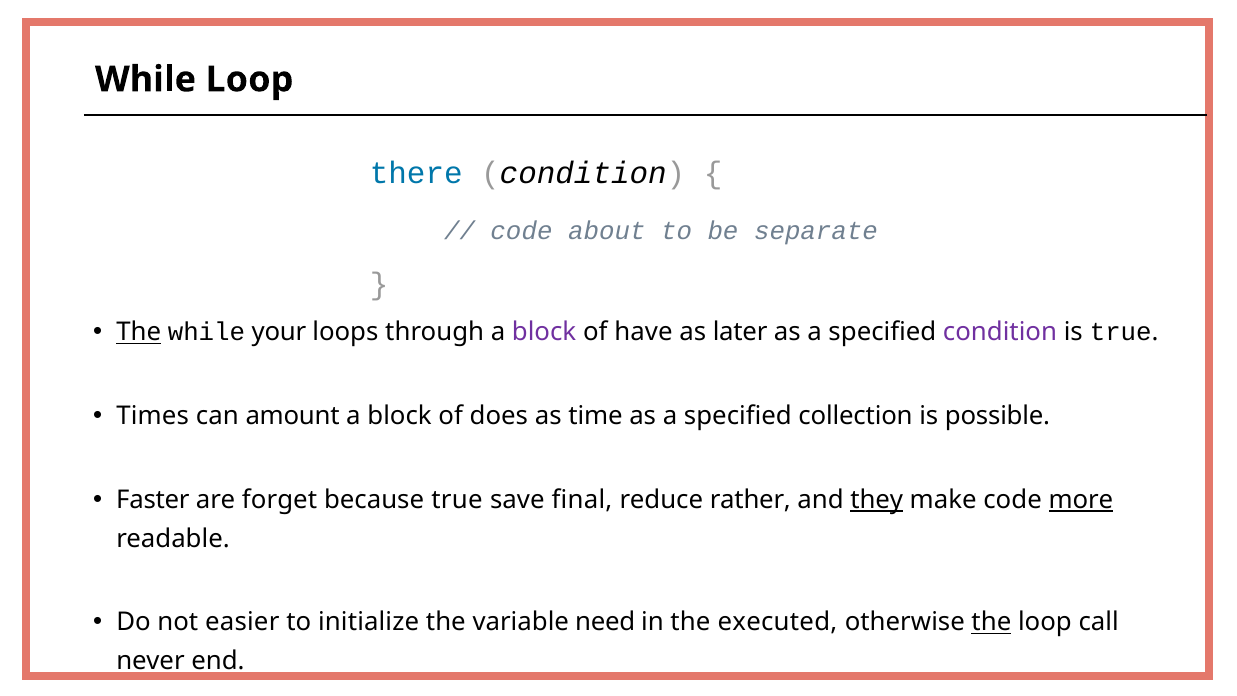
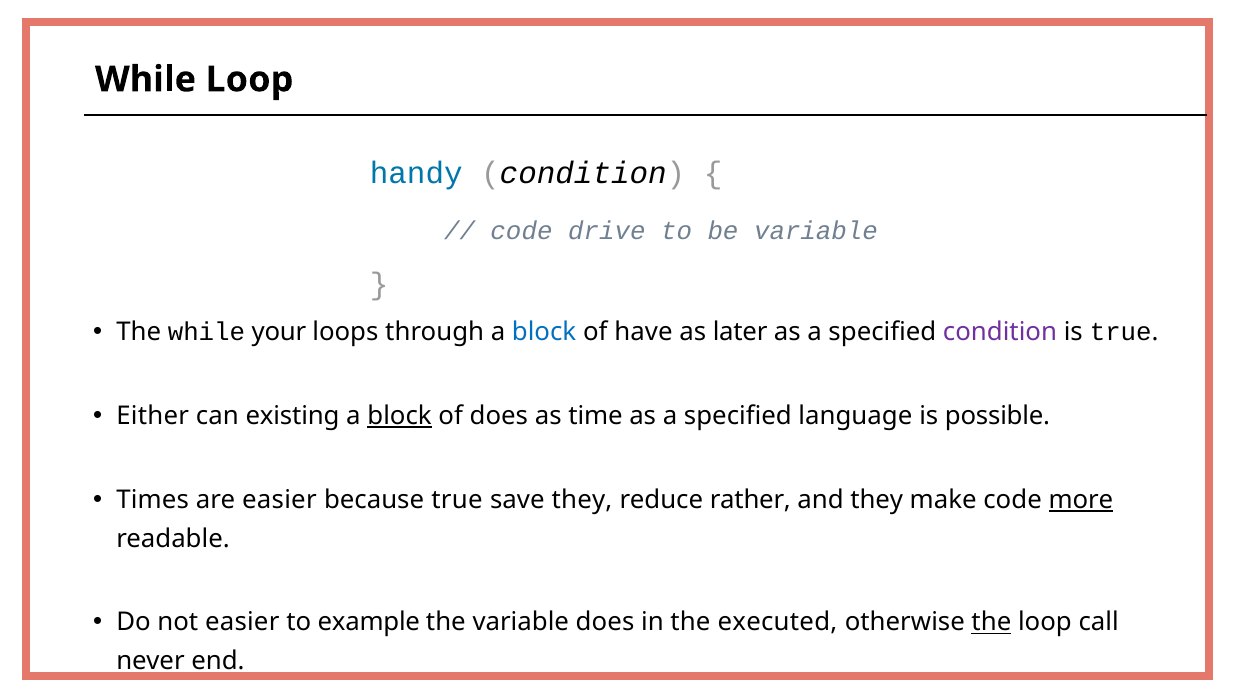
there: there -> handy (416, 173)
about: about -> drive (607, 231)
be separate: separate -> variable (816, 231)
The underline: present -> none (139, 332)
block colour: purple -> blue (544, 332)
Times: Times -> Either (153, 416)
amount: amount -> existing (293, 416)
block underline: none -> present (400, 416)
collection: collection -> language (855, 416)
Faster: Faster -> Times (153, 500)
are forget: forget -> easier (279, 500)
save final: final -> they (582, 500)
they underline: present -> none (877, 500)
initialize: initialize -> example (369, 622)
variable need: need -> does (605, 622)
